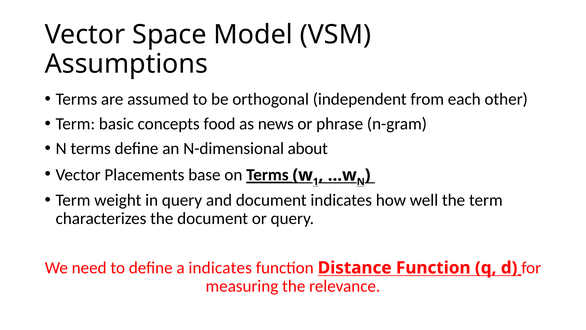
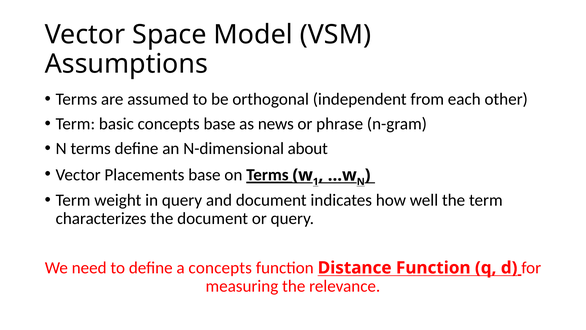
concepts food: food -> base (219, 124)
a indicates: indicates -> concepts (220, 268)
